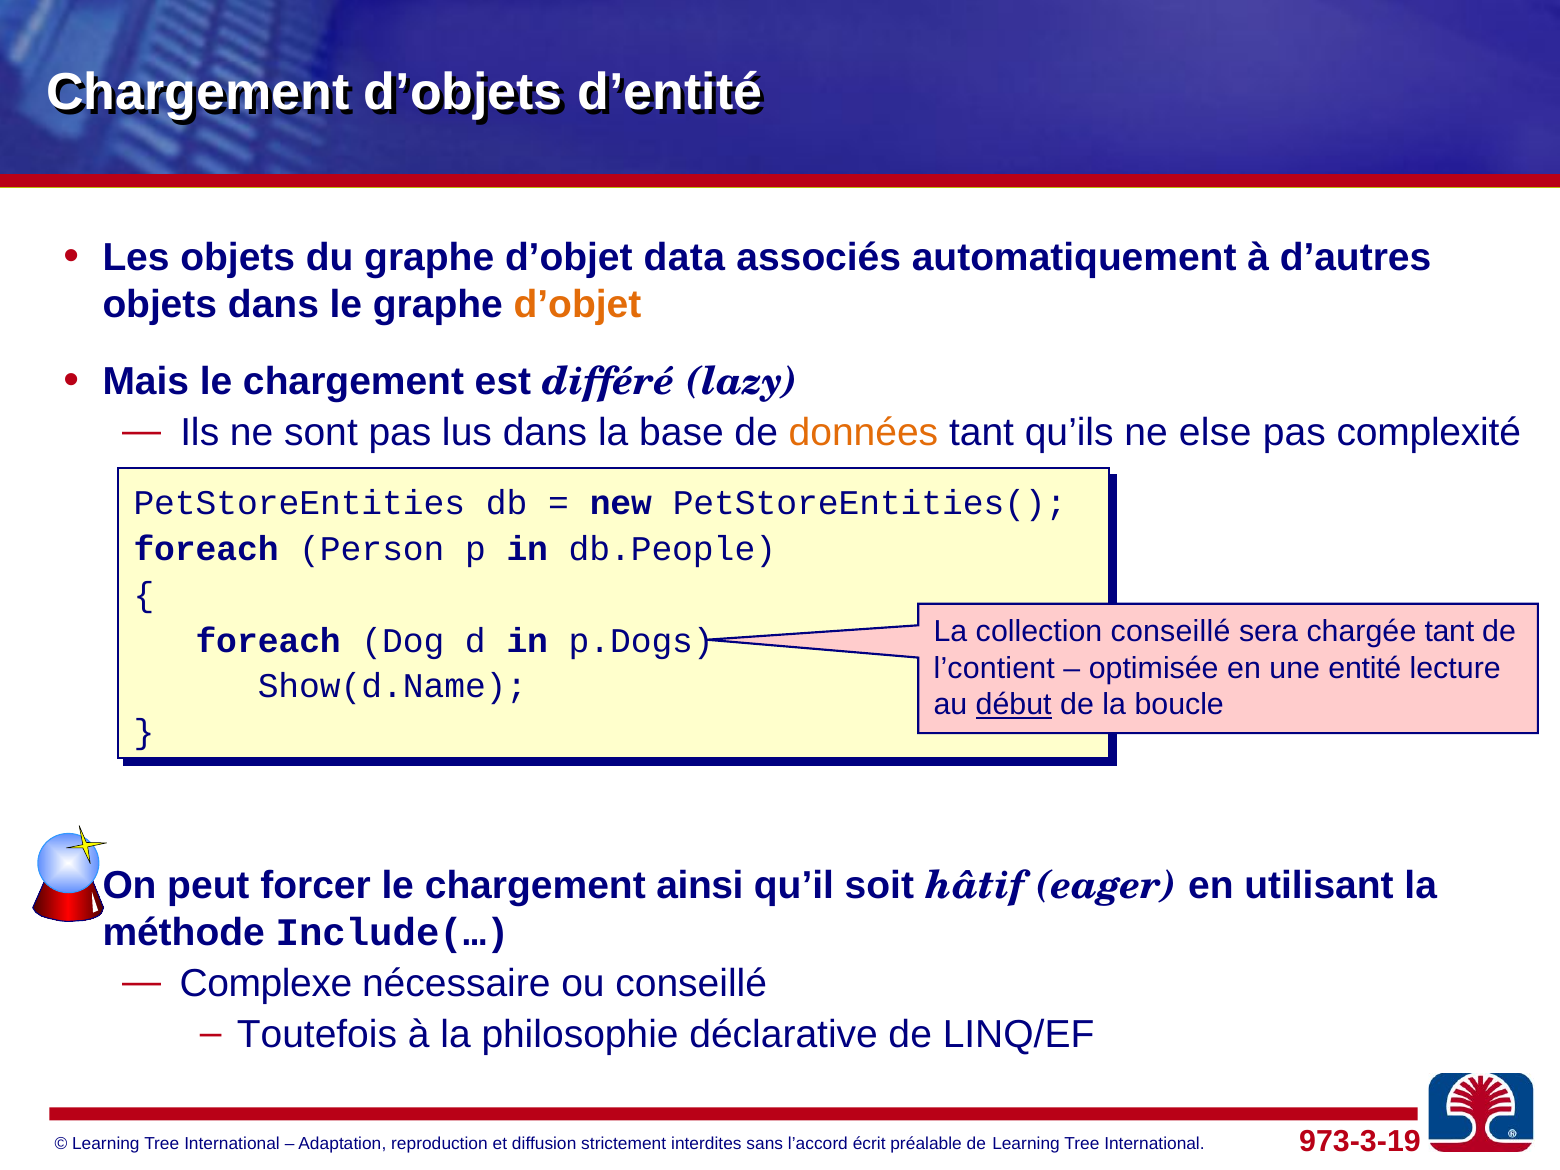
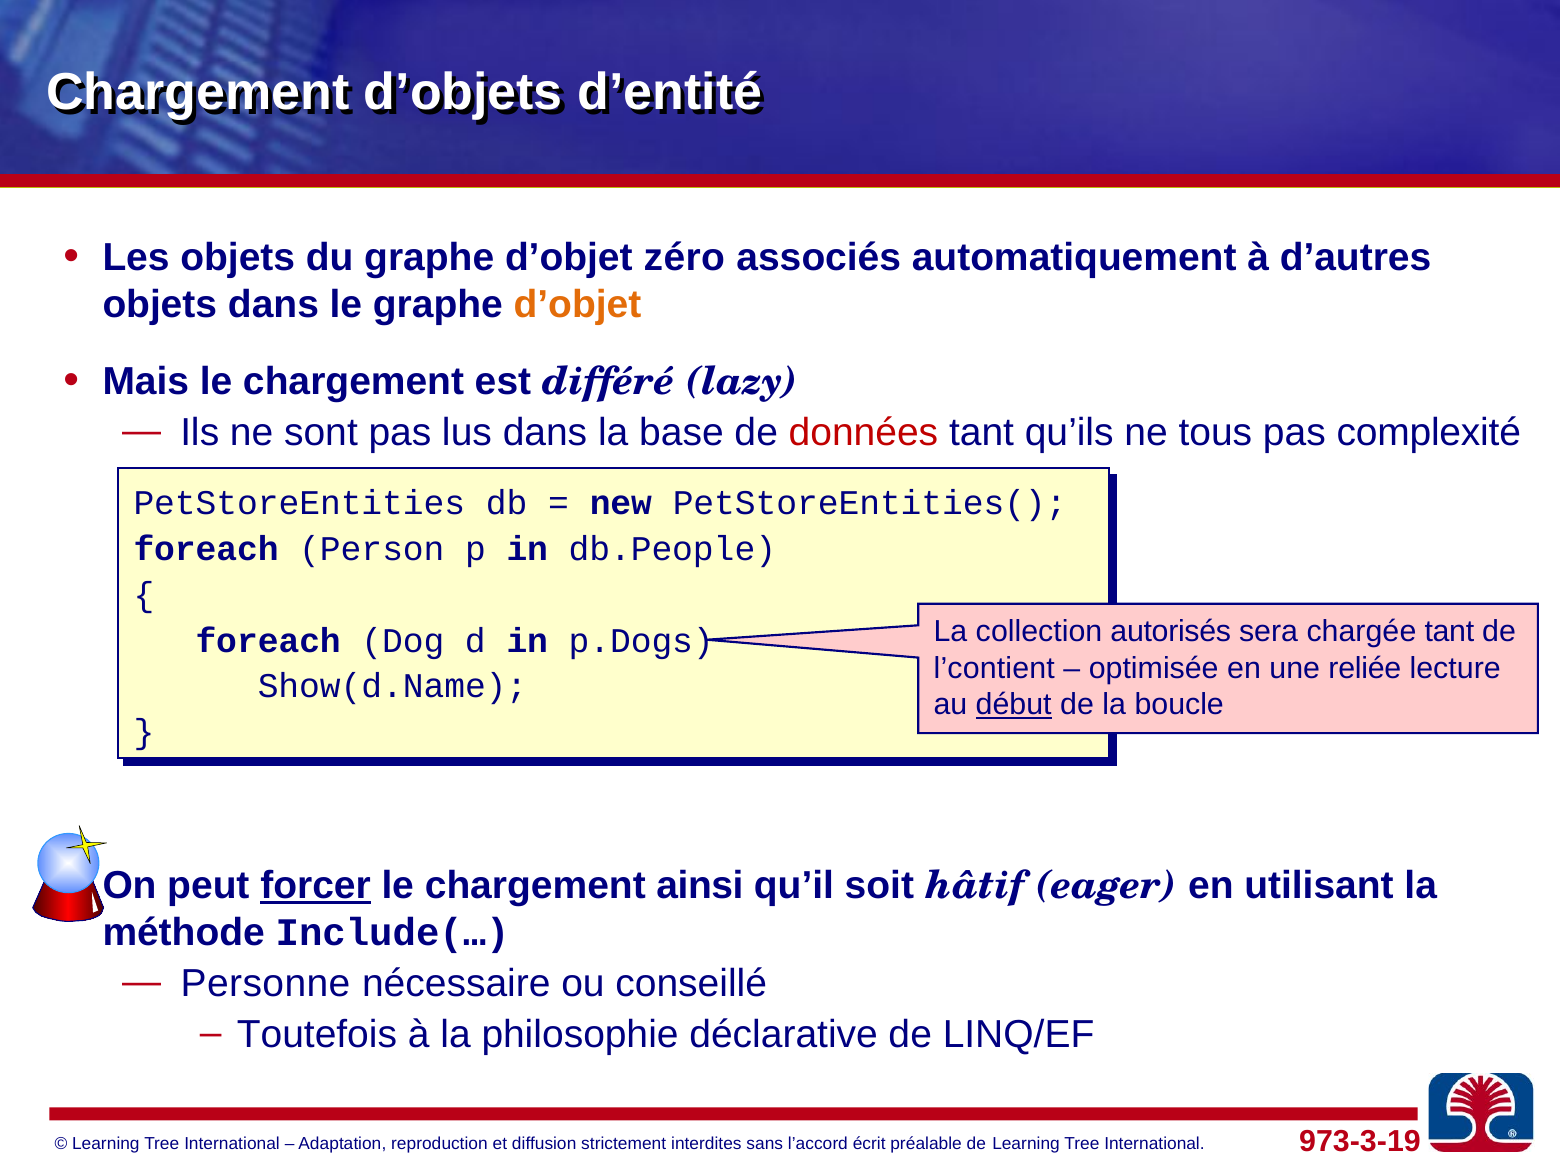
data: data -> zéro (684, 258)
données colour: orange -> red (863, 433)
else: else -> tous (1215, 433)
collection conseillé: conseillé -> autorisés (1171, 632)
entité: entité -> reliée (1365, 668)
forcer underline: none -> present (316, 886)
Complexe: Complexe -> Personne (266, 984)
